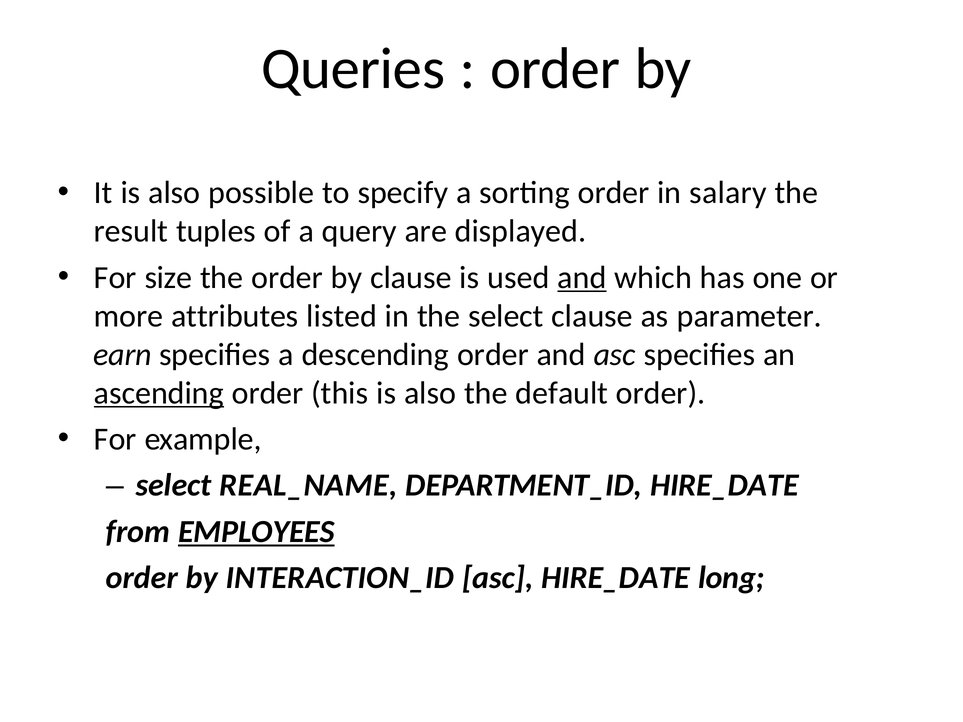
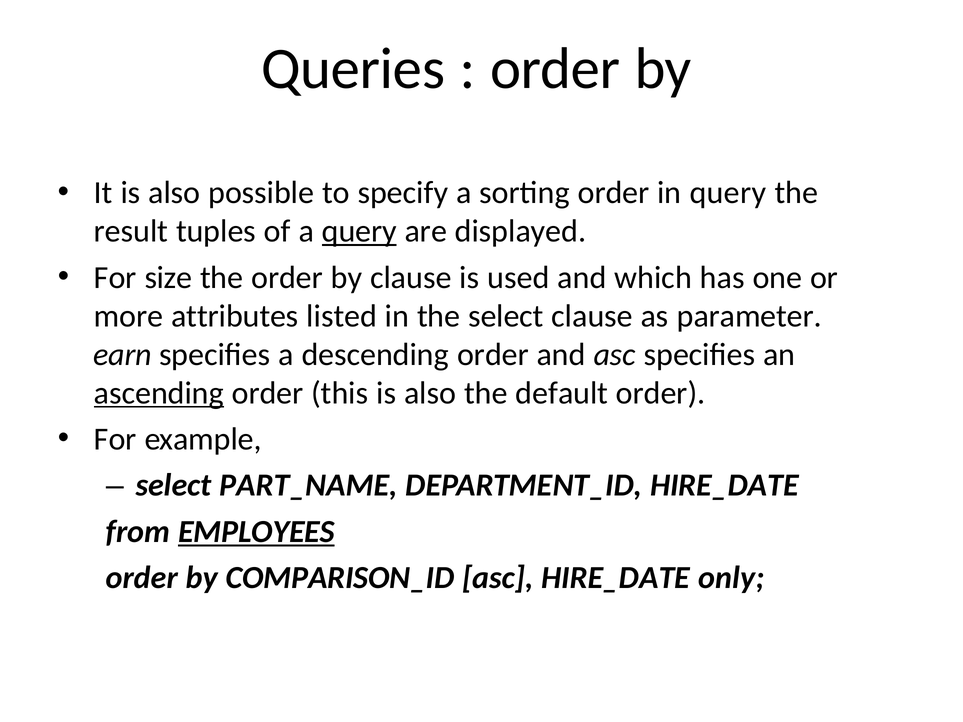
in salary: salary -> query (728, 193)
query underline: none -> present (359, 231)
and underline: present -> none (582, 278)
REAL_NAME: REAL_NAME -> PART_NAME (309, 485)
INTERACTION_ID: INTERACTION_ID -> COMPARISON_ID (340, 578)
long: long -> only (731, 578)
